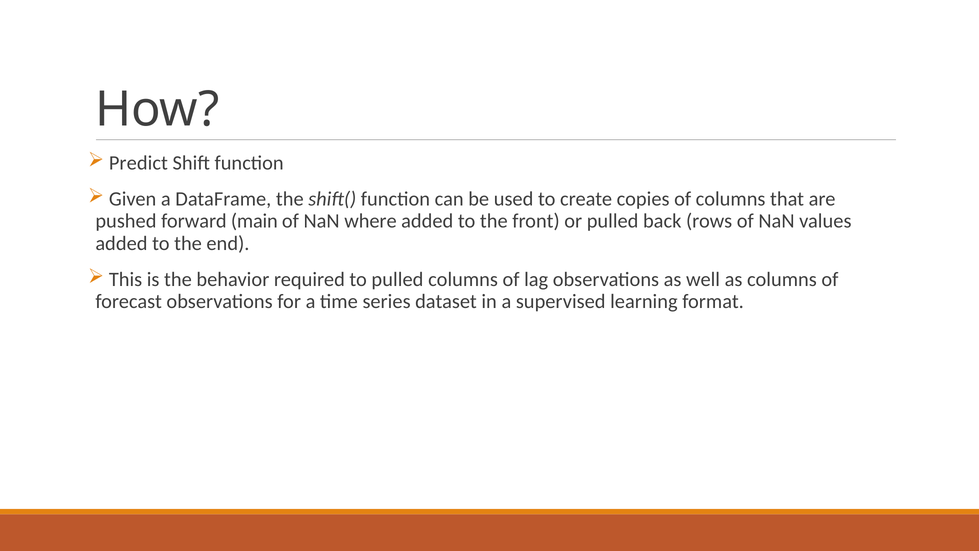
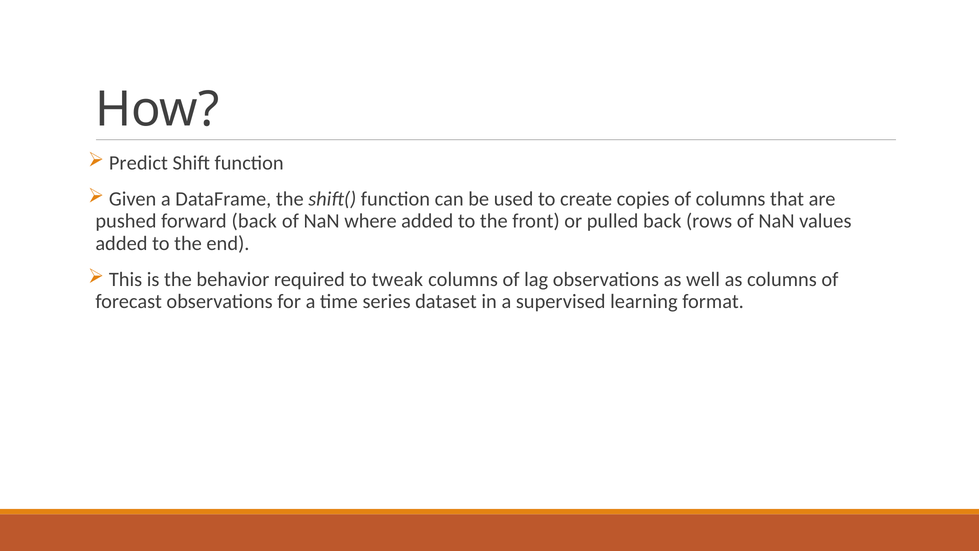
forward main: main -> back (254, 221)
to pulled: pulled -> tweak (397, 279)
